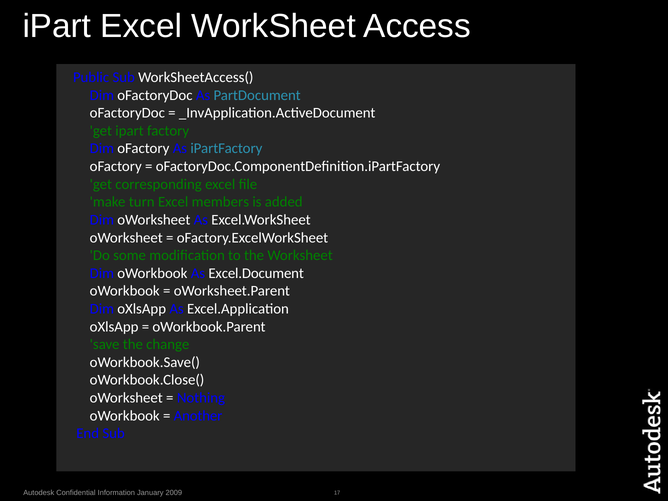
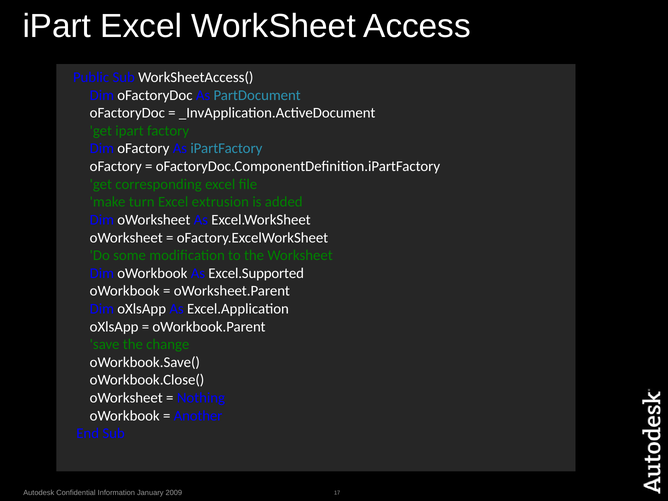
members: members -> extrusion (220, 202)
Excel.Document: Excel.Document -> Excel.Supported (256, 273)
